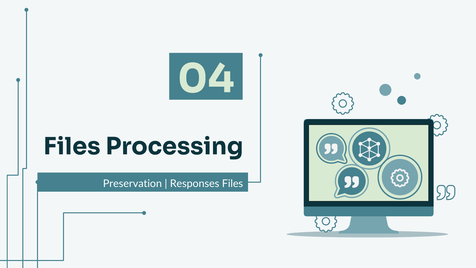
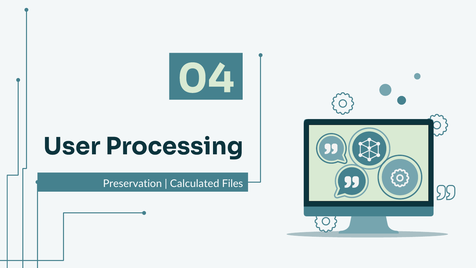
Files: Files -> User (72, 146)
Responses: Responses -> Calculated (195, 184)
